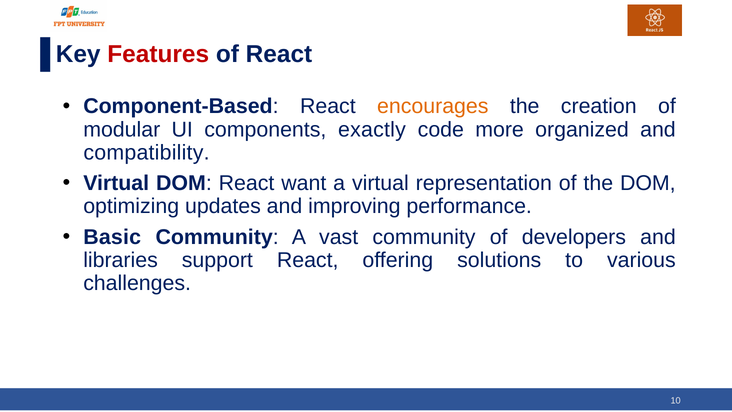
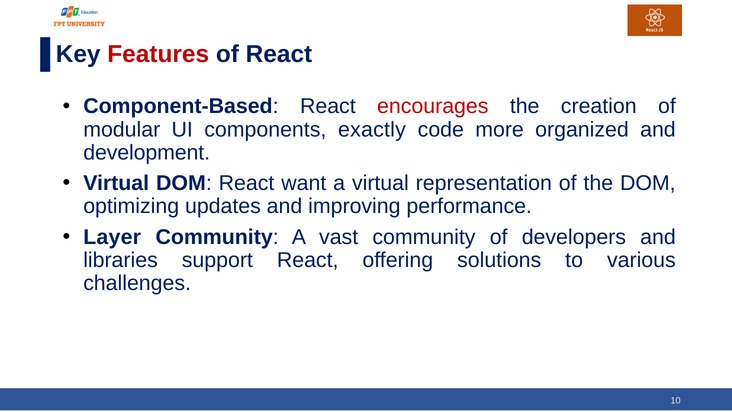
encourages colour: orange -> red (433, 106)
compatibility: compatibility -> development (147, 152)
Basic: Basic -> Layer (112, 237)
